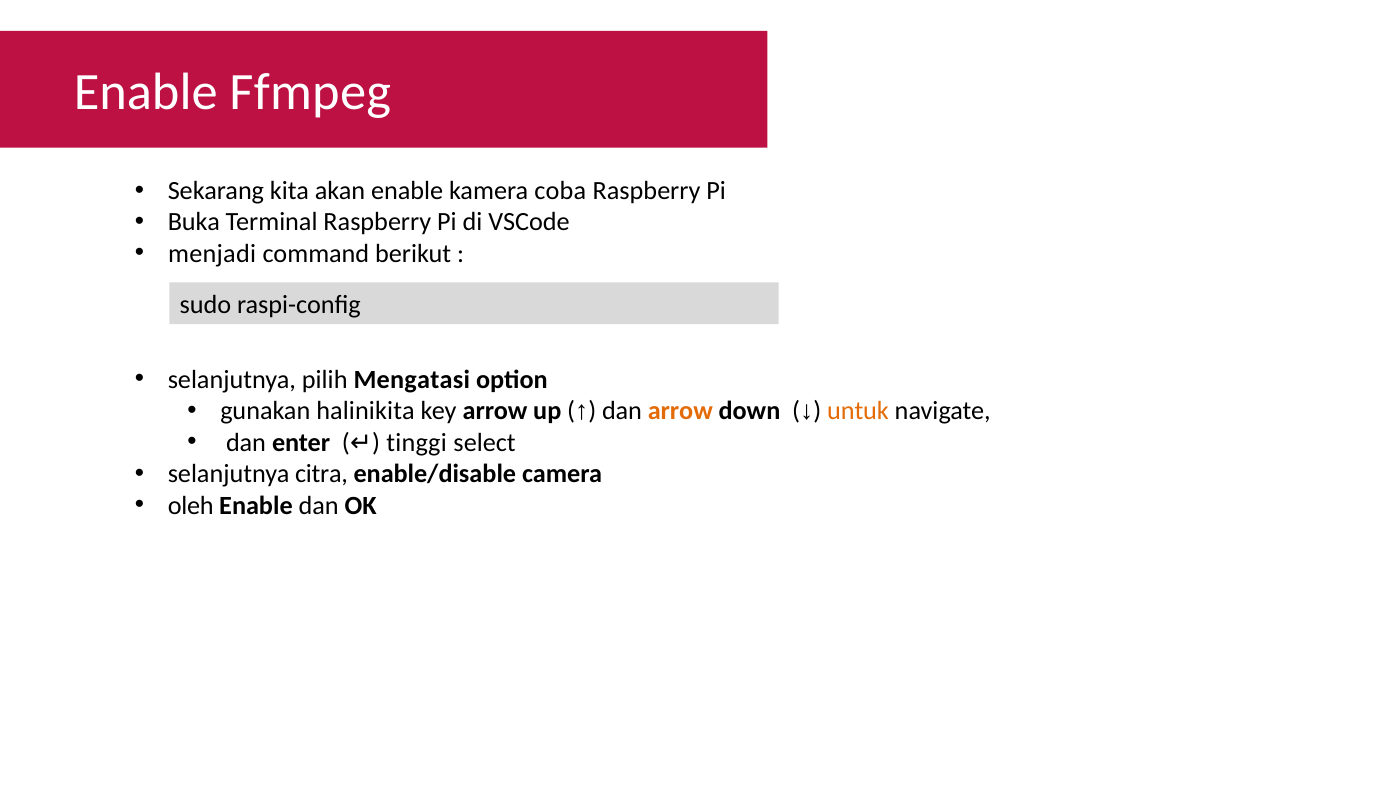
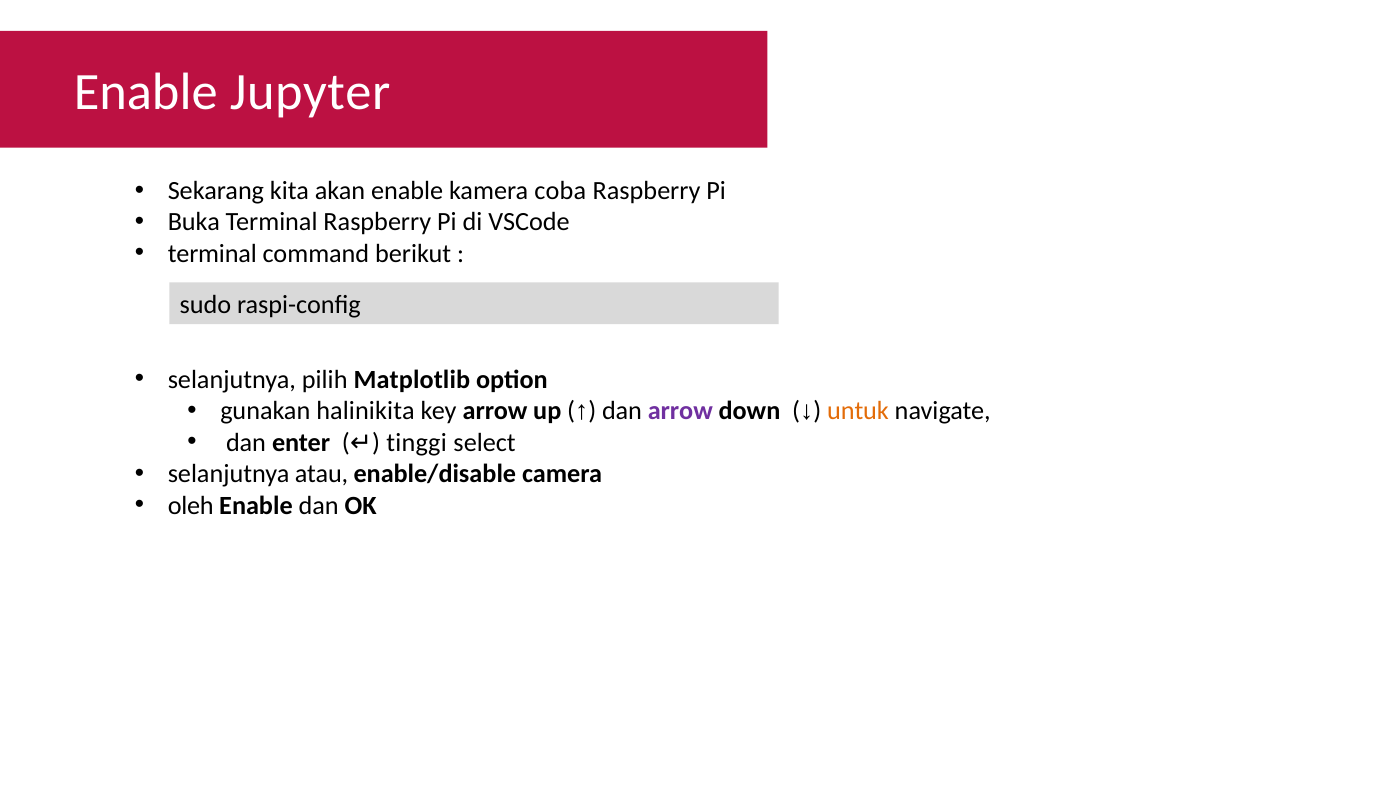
Ffmpeg: Ffmpeg -> Jupyter (310, 93)
menjadi: menjadi -> terminal (212, 254)
Mengatasi: Mengatasi -> Matplotlib (412, 380)
arrow colour: orange -> purple (680, 411)
citra: citra -> atau (321, 474)
